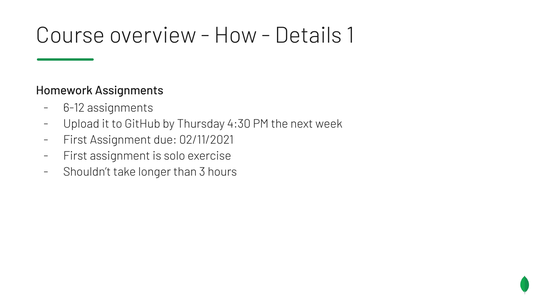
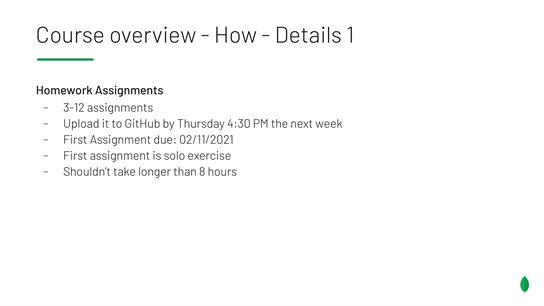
6-12: 6-12 -> 3-12 (74, 108)
3: 3 -> 8 (202, 172)
